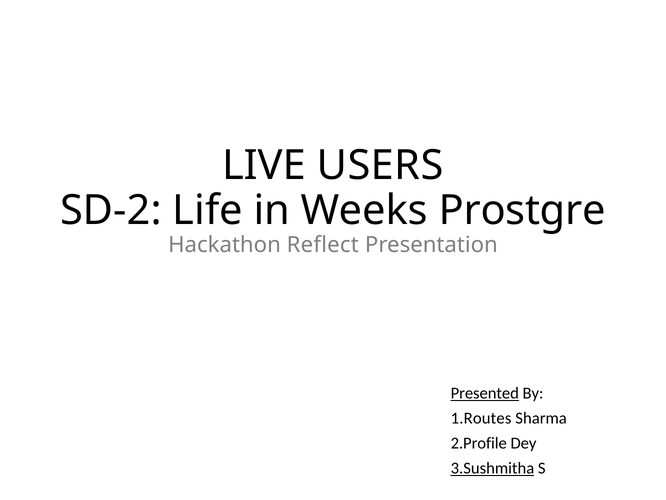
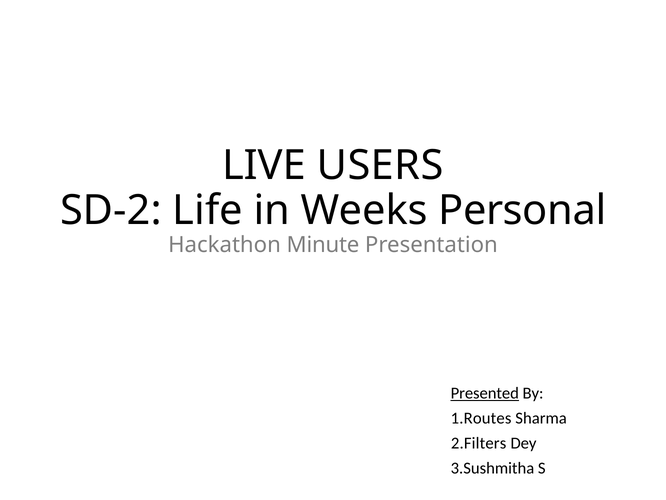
Prostgre: Prostgre -> Personal (522, 210)
Reflect: Reflect -> Minute (323, 245)
2.Profile: 2.Profile -> 2.Filters (479, 443)
3.Sushmitha underline: present -> none (492, 468)
